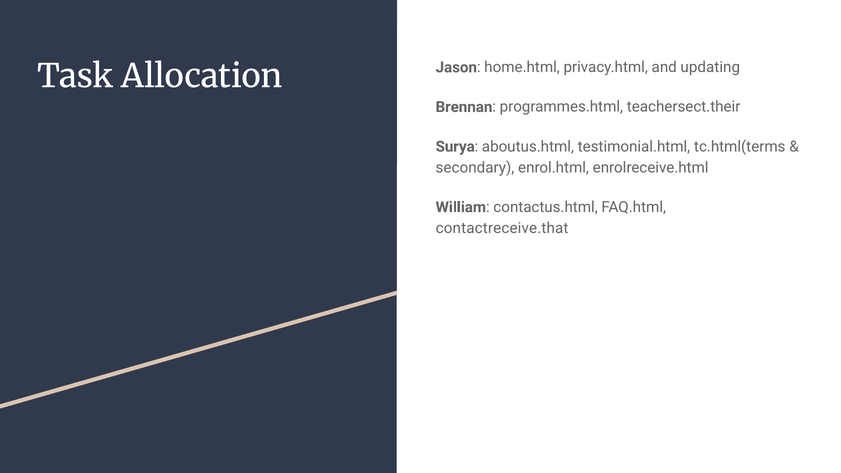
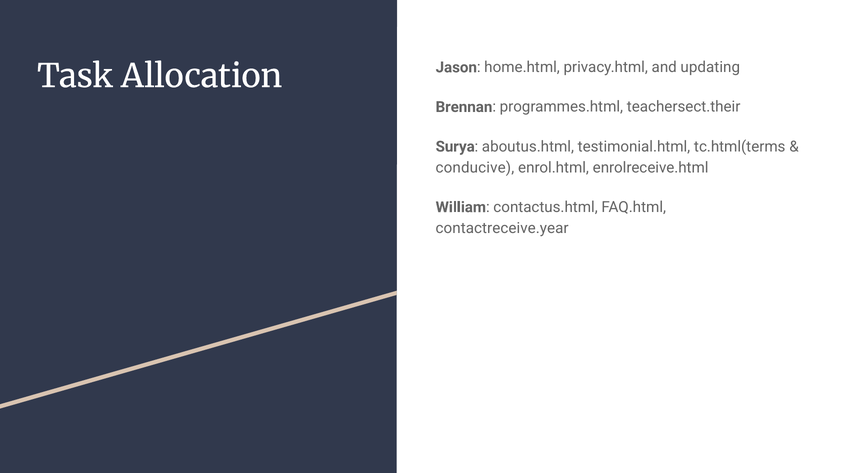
secondary: secondary -> conducive (475, 168)
contactreceive.that: contactreceive.that -> contactreceive.year (502, 228)
